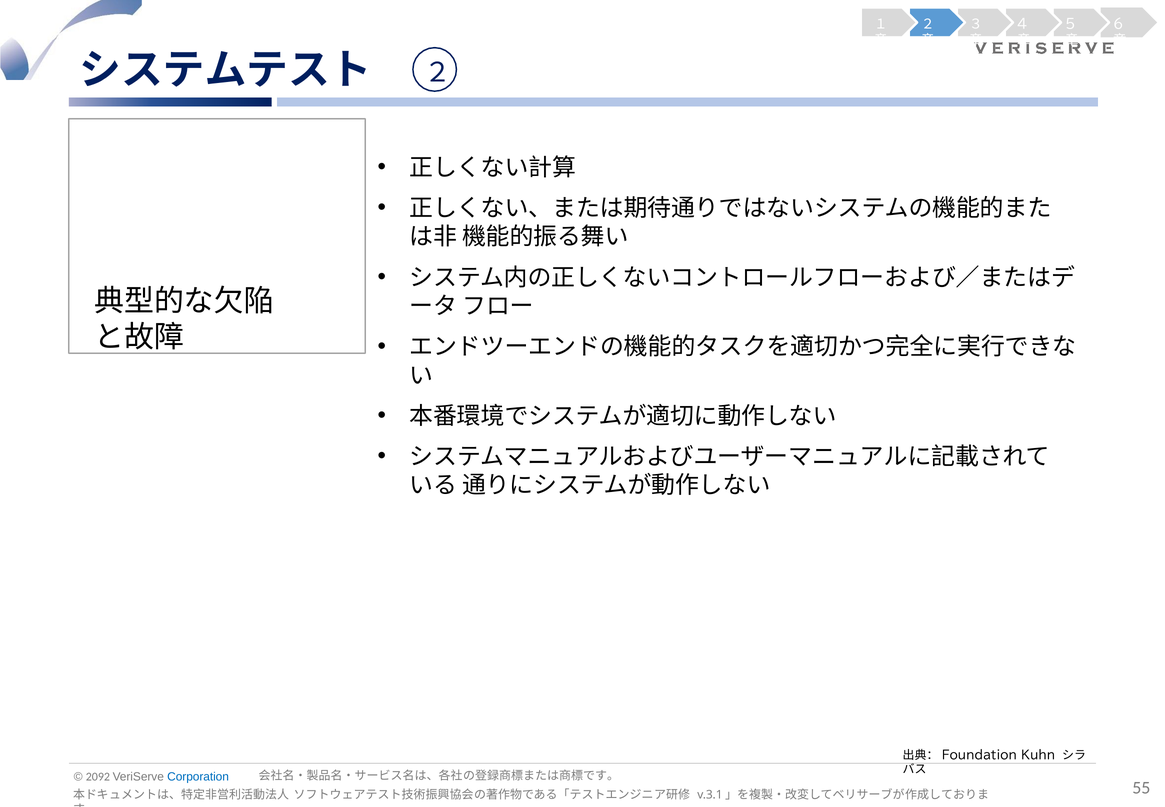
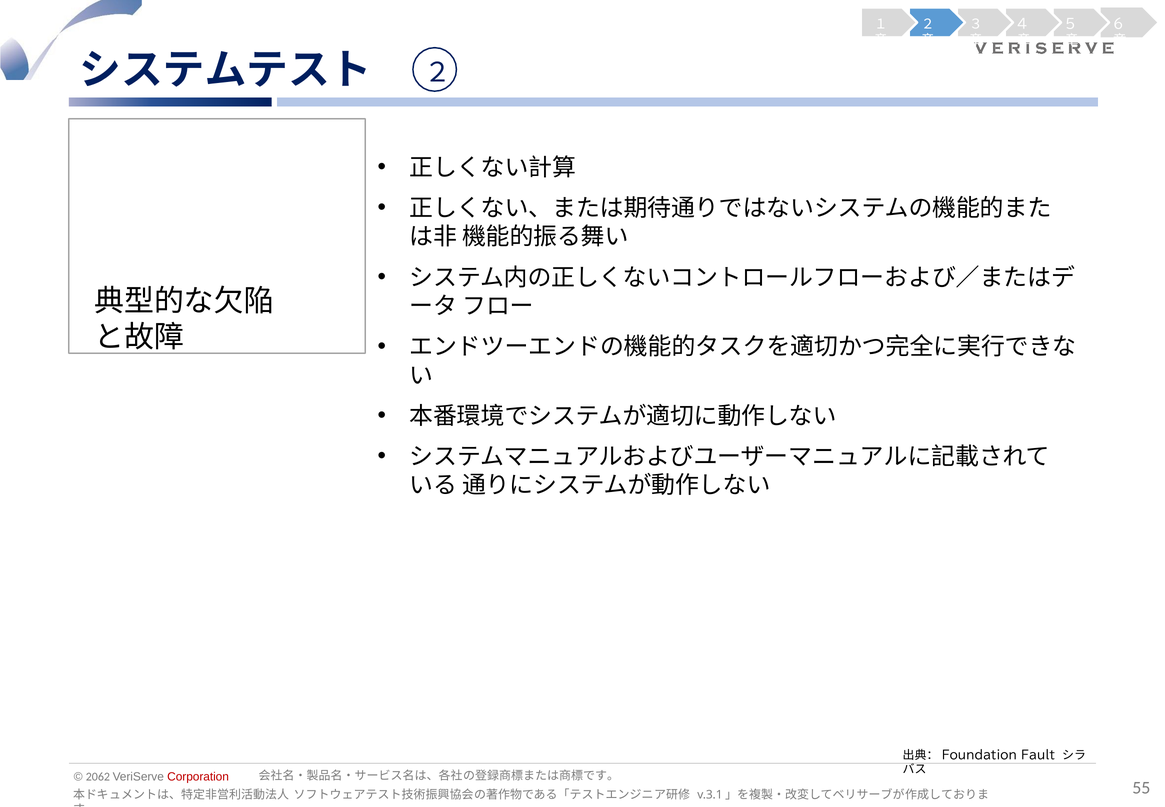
Kuhn: Kuhn -> Fault (1038, 755)
2092: 2092 -> 2062 (98, 776)
Corporation colour: blue -> red (198, 776)
